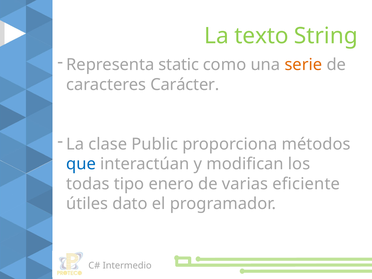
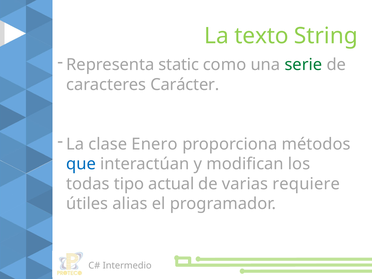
serie colour: orange -> green (303, 65)
Public: Public -> Enero (155, 144)
enero: enero -> actual (171, 184)
eficiente: eficiente -> requiere (306, 184)
dato: dato -> alias (130, 204)
